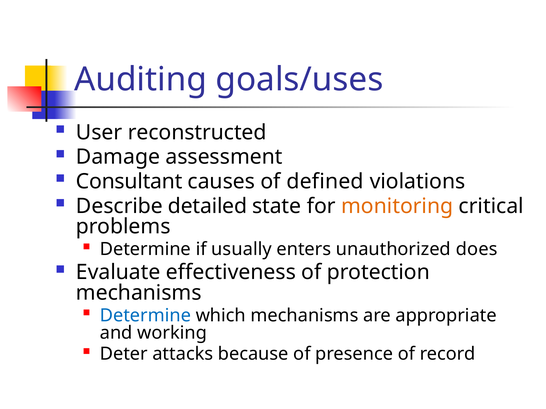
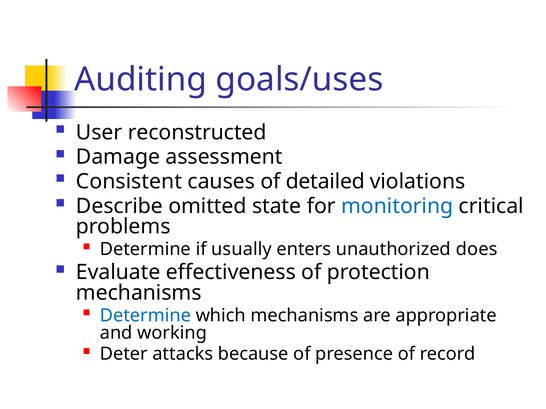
Consultant: Consultant -> Consistent (129, 182)
defined: defined -> detailed (325, 182)
detailed: detailed -> omitted (207, 206)
monitoring colour: orange -> blue (397, 206)
